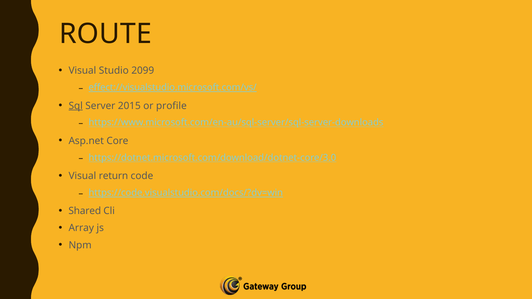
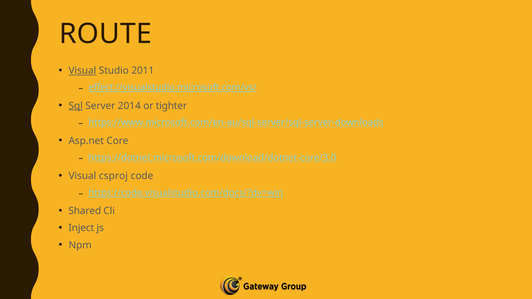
Visual underline: none -> present (82, 71)
2099: 2099 -> 2011 (143, 71)
2015: 2015 -> 2014 (129, 106)
profile: profile -> tighter (171, 106)
return: return -> csproj (113, 176)
Array: Array -> Inject (81, 228)
